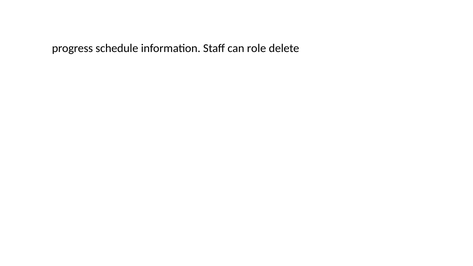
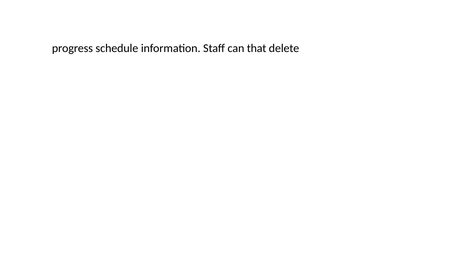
role: role -> that (257, 48)
